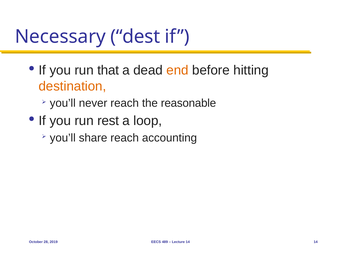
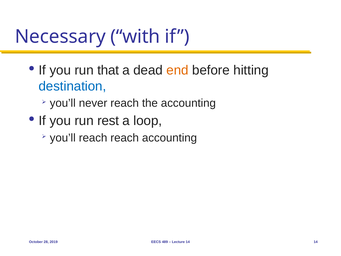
dest: dest -> with (135, 37)
destination colour: orange -> blue (72, 86)
the reasonable: reasonable -> accounting (188, 103)
you’ll share: share -> reach (93, 138)
